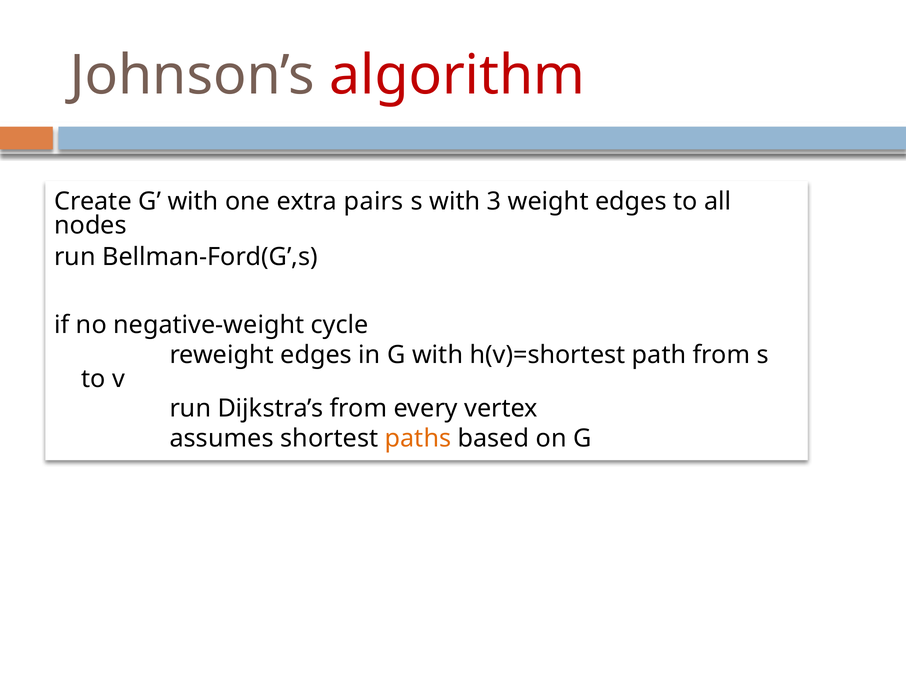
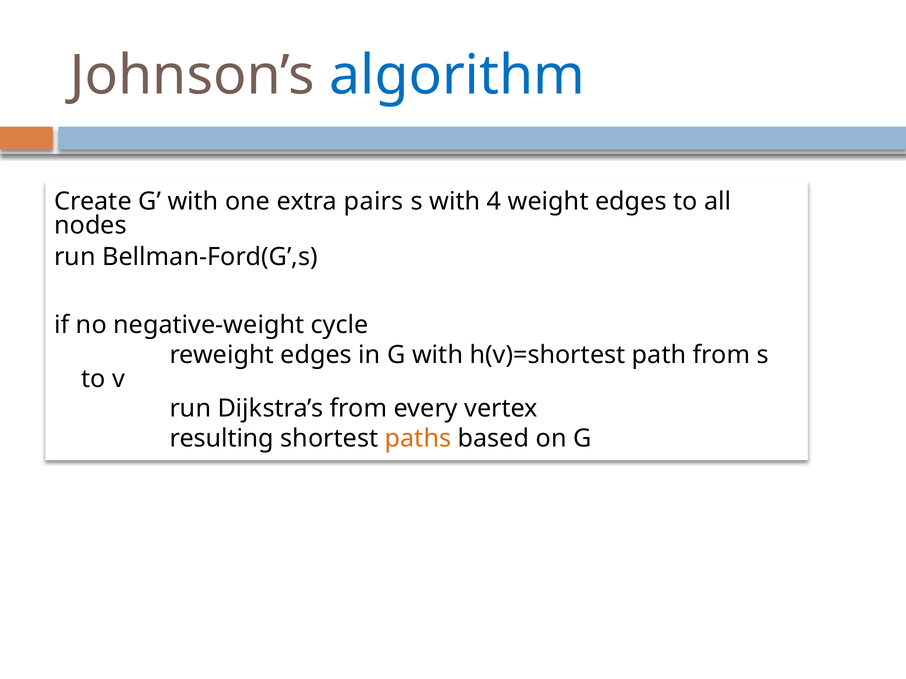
algorithm colour: red -> blue (457, 76)
3: 3 -> 4 (494, 202)
assumes: assumes -> resulting (222, 439)
